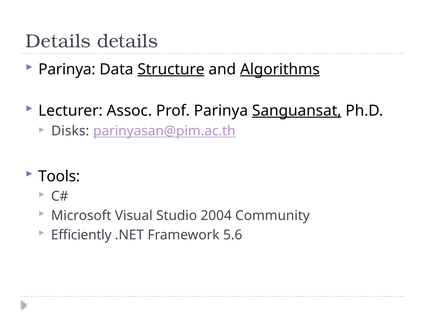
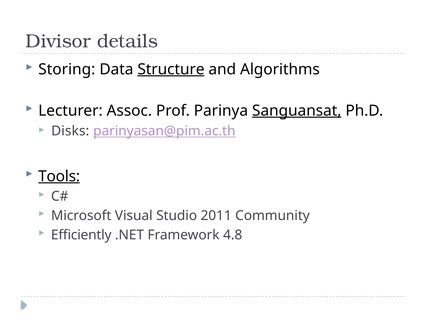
Details: Details -> Divisor (58, 41)
Parinya: Parinya -> Storing (67, 69)
Algorithms underline: present -> none (280, 69)
Tools underline: none -> present (59, 176)
2004: 2004 -> 2011 (216, 215)
5.6: 5.6 -> 4.8 (233, 235)
